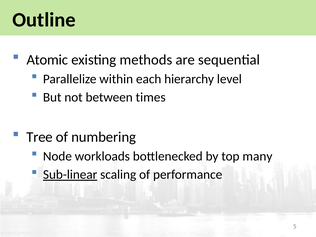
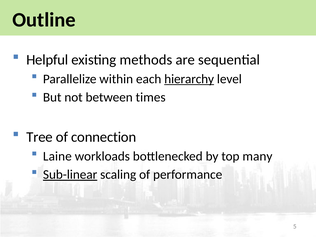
Atomic: Atomic -> Helpful (47, 60)
hierarchy underline: none -> present (189, 79)
numbering: numbering -> connection (104, 137)
Node: Node -> Laine (57, 156)
